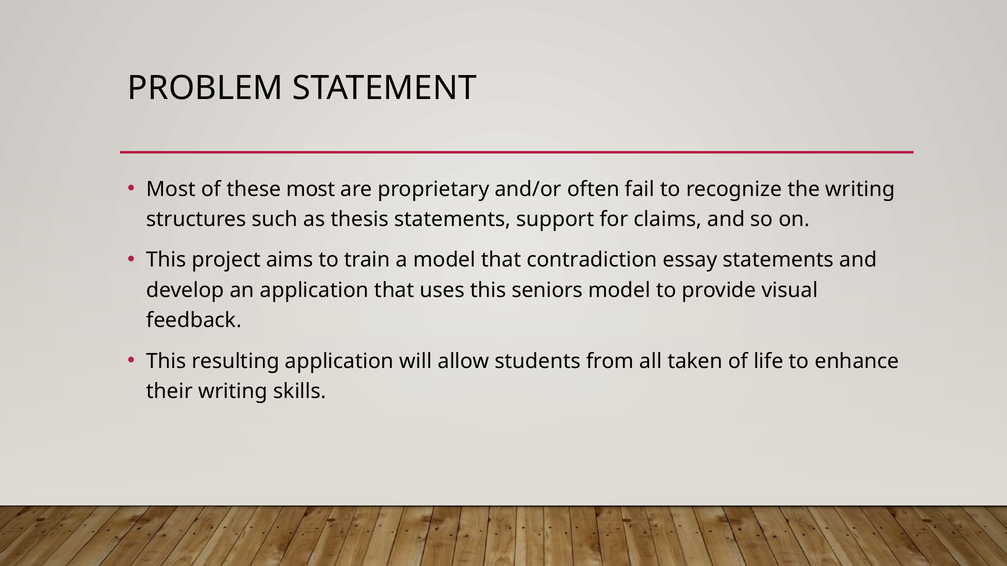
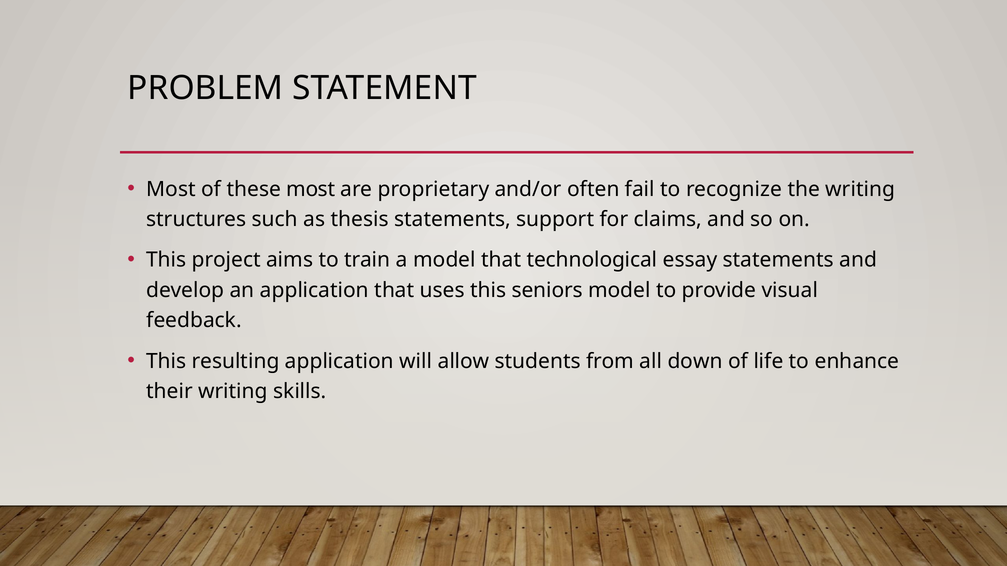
contradiction: contradiction -> technological (592, 260)
taken: taken -> down (695, 361)
